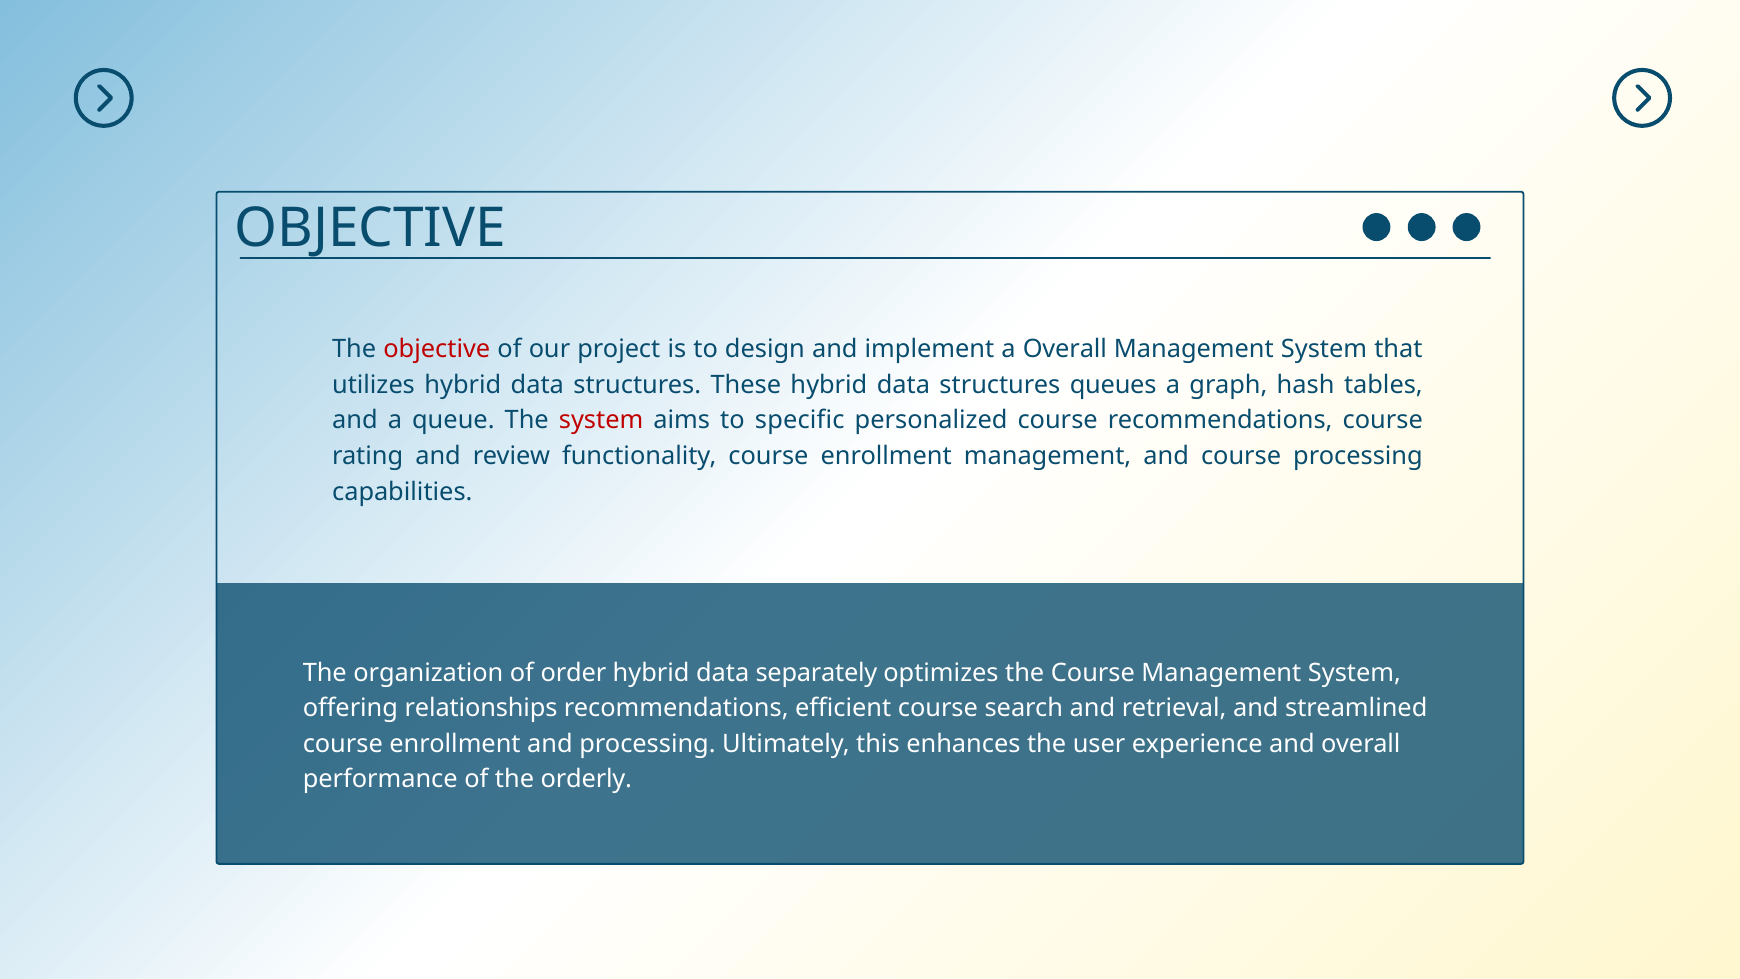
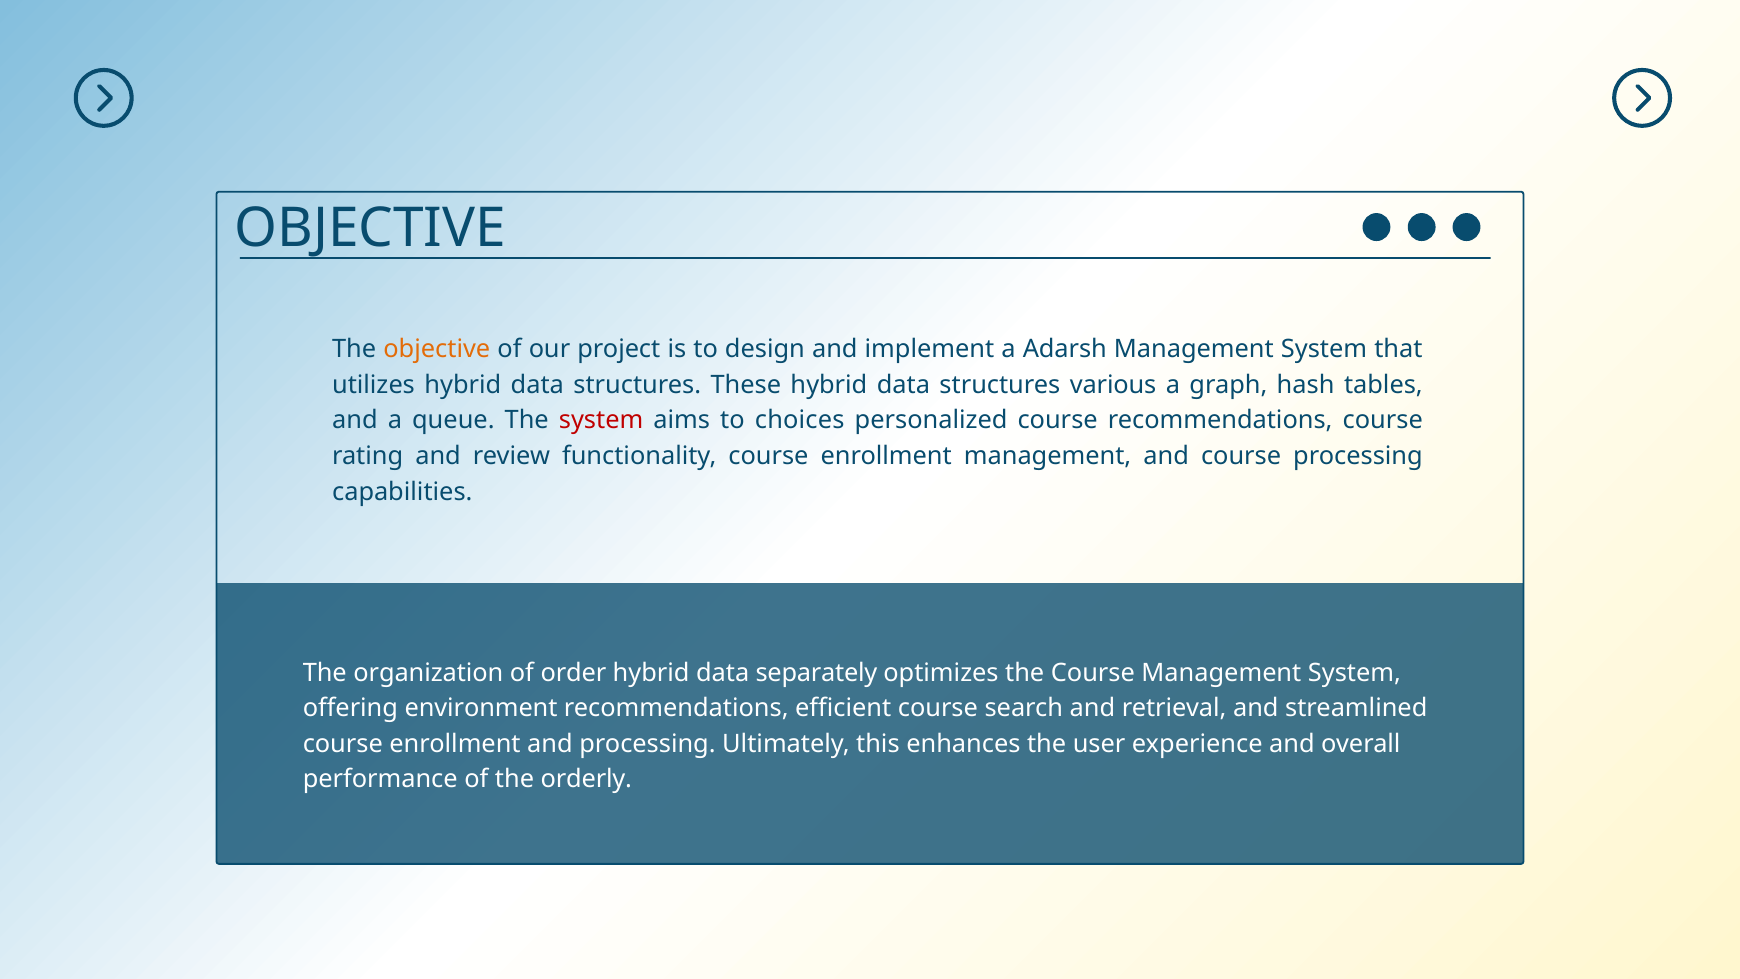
objective colour: red -> orange (437, 349)
a Overall: Overall -> Adarsh (1065, 349)
queues: queues -> various (1113, 385)
specific: specific -> choices (800, 420)
relationships: relationships -> environment (481, 708)
